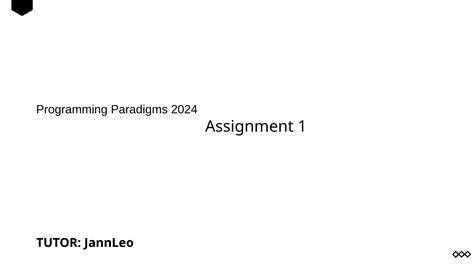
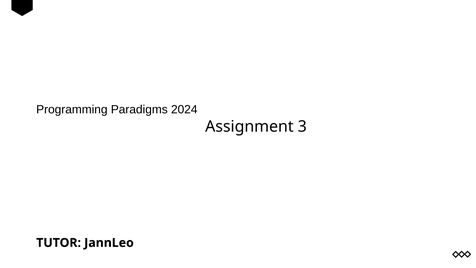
1: 1 -> 3 (302, 127)
